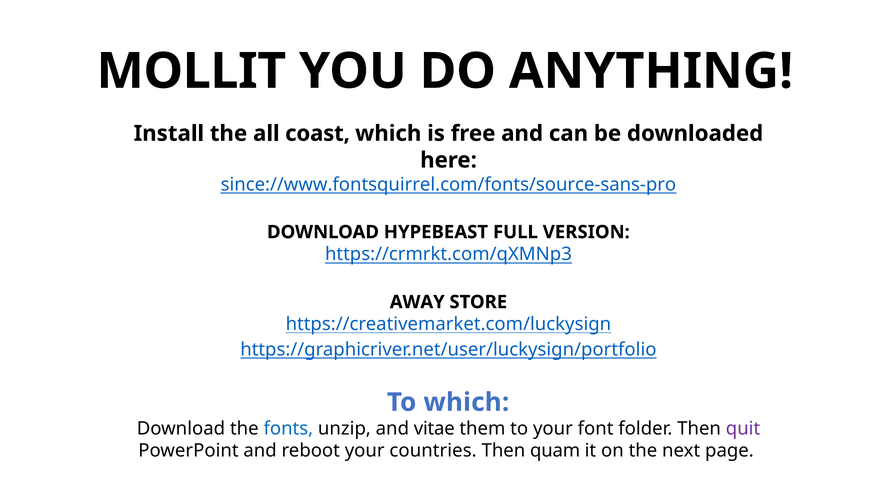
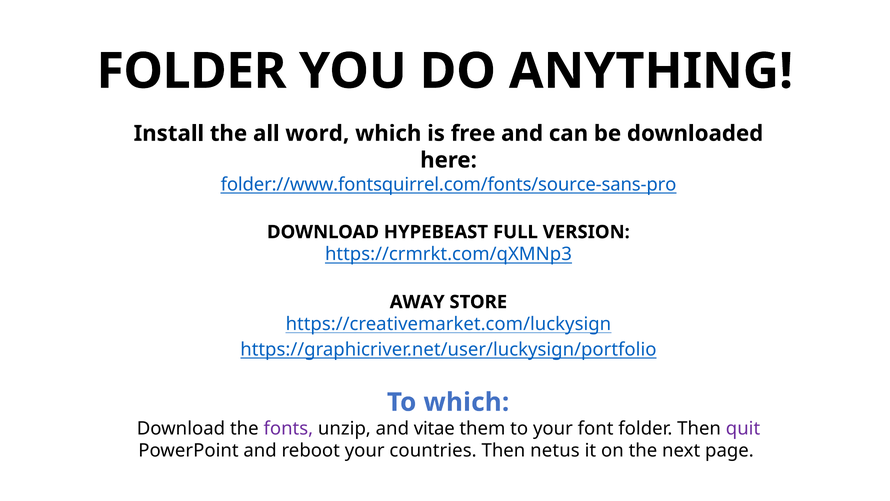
MOLLIT: MOLLIT -> FOLDER (191, 71)
coast: coast -> word (317, 133)
since://www.fontsquirrel.com/fonts/source-sans-pro: since://www.fontsquirrel.com/fonts/source-sans-pro -> folder://www.fontsquirrel.com/fonts/source-sans-pro (449, 184)
fonts colour: blue -> purple (288, 428)
quam: quam -> netus (555, 450)
